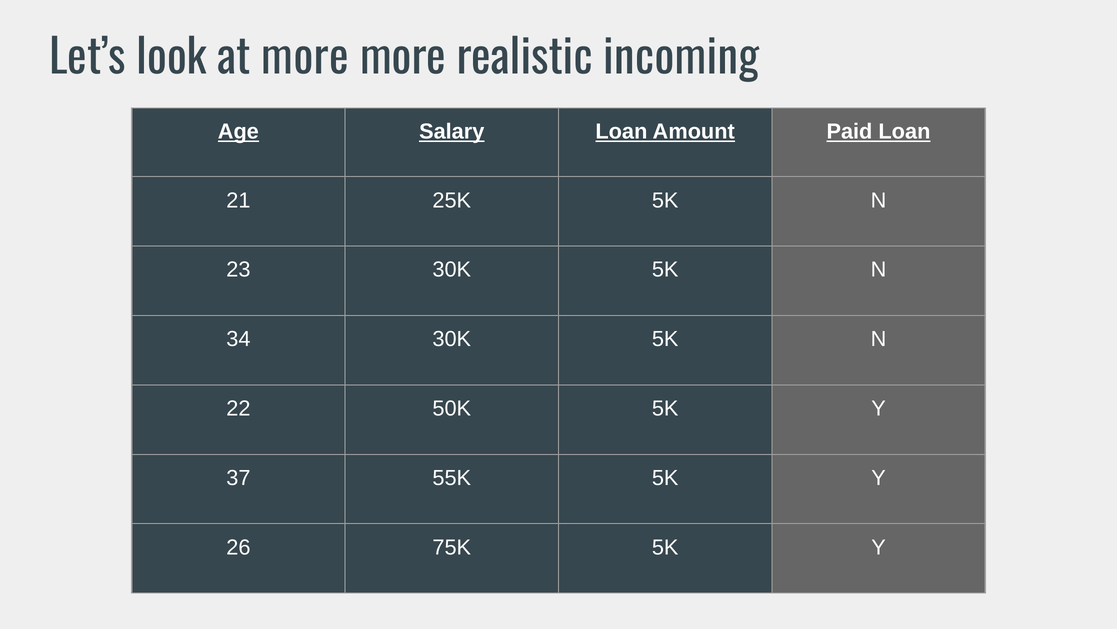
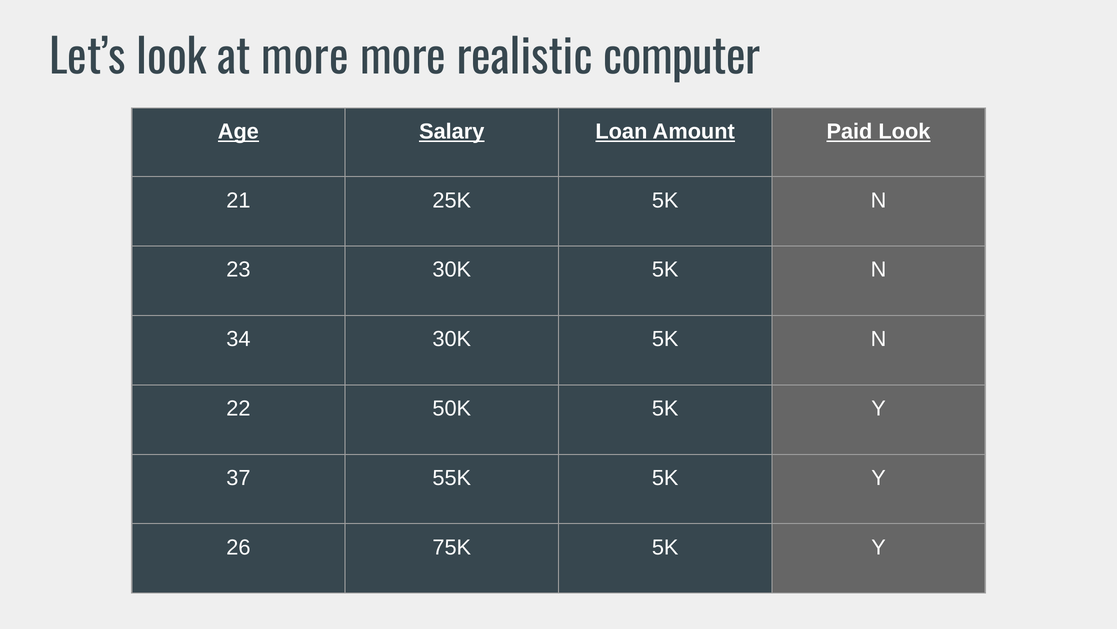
incoming: incoming -> computer (682, 59)
Paid Loan: Loan -> Look (904, 131)
